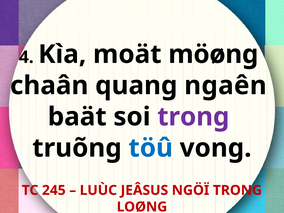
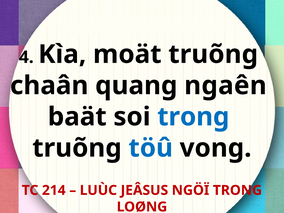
moät möøng: möøng -> truõng (213, 54)
trong colour: purple -> blue (193, 117)
245: 245 -> 214 (54, 190)
